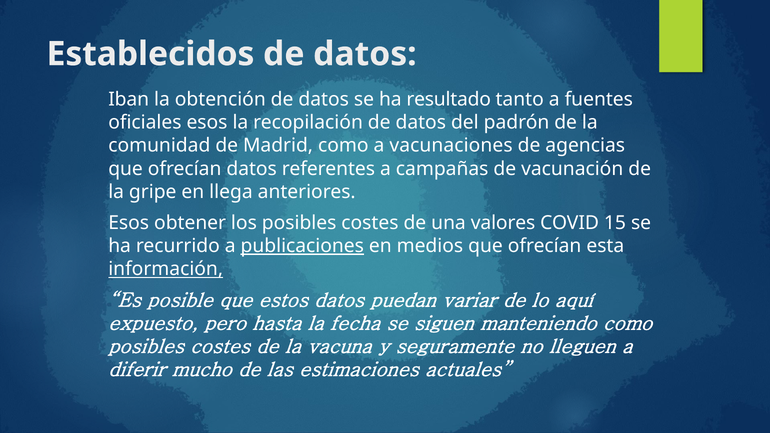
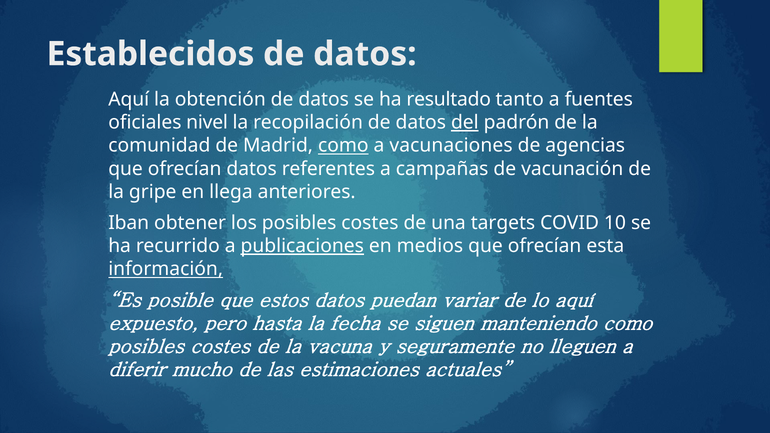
Iban: Iban -> Aquí (129, 99)
oficiales esos: esos -> nivel (207, 123)
del underline: none -> present (465, 123)
como underline: none -> present (343, 146)
Esos: Esos -> Iban (129, 223)
valores: valores -> targets (503, 223)
15: 15 -> 10 (615, 223)
